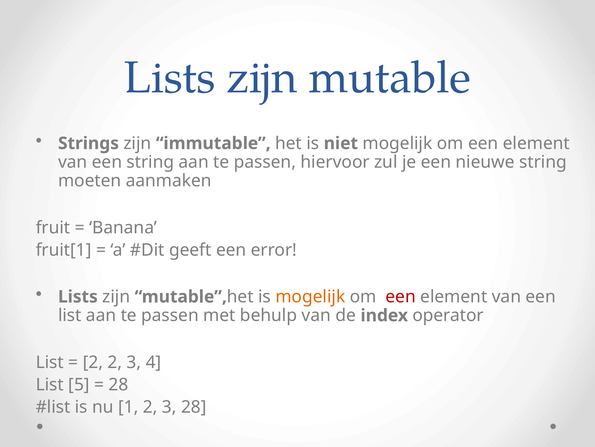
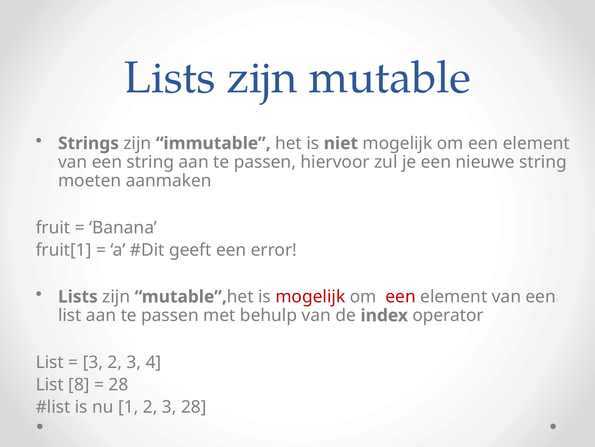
mogelijk colour: orange -> red (310, 296)
2: 2 -> 3 (93, 362)
5: 5 -> 8 (79, 384)
